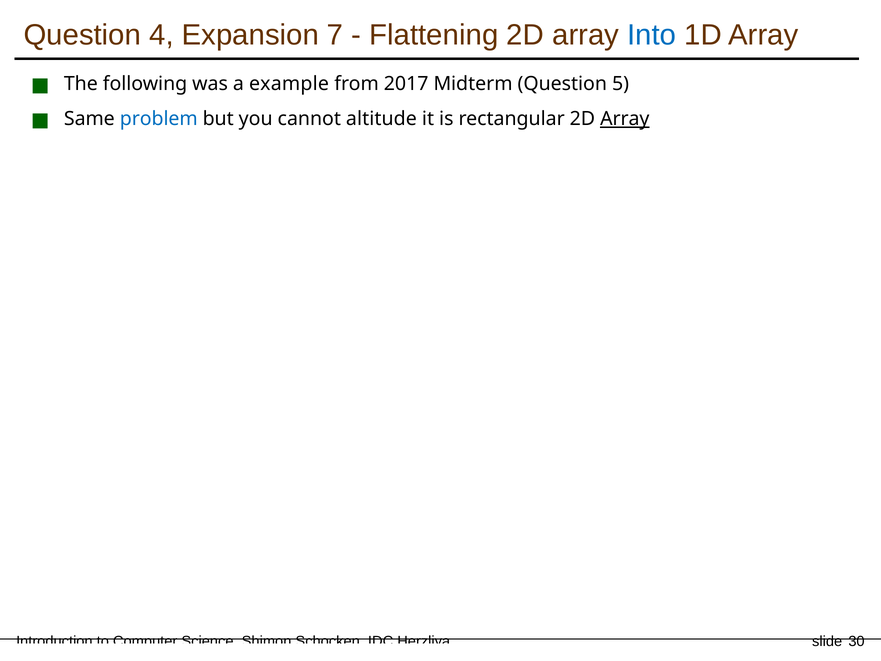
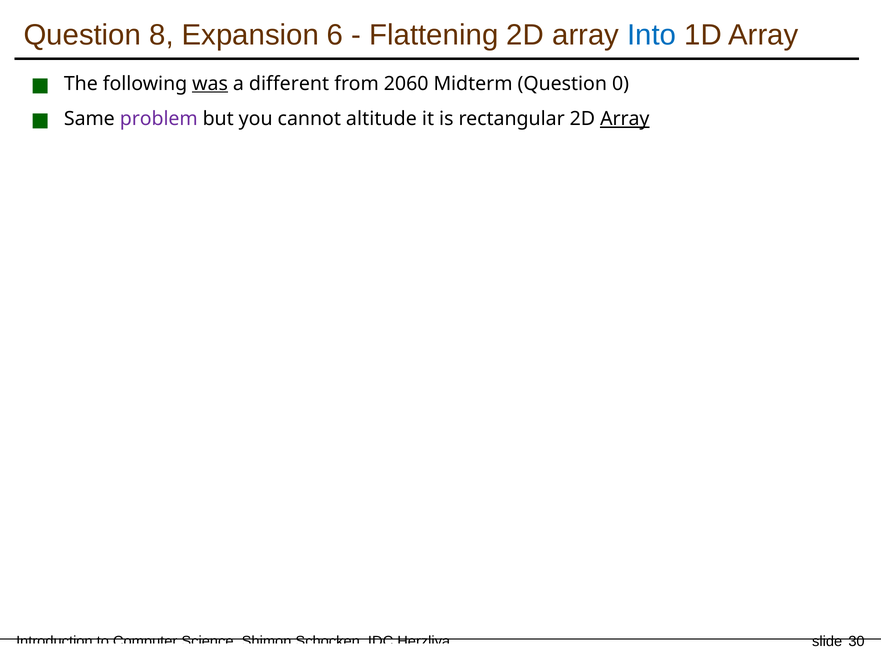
4: 4 -> 8 (161, 35)
7: 7 -> 6 (335, 35)
was underline: none -> present (210, 84)
example: example -> different (289, 84)
2017: 2017 -> 2060 (406, 84)
5: 5 -> 0 (621, 84)
problem colour: blue -> purple (159, 119)
